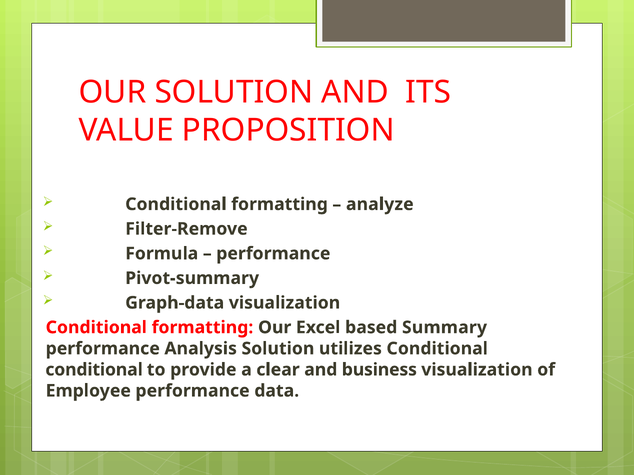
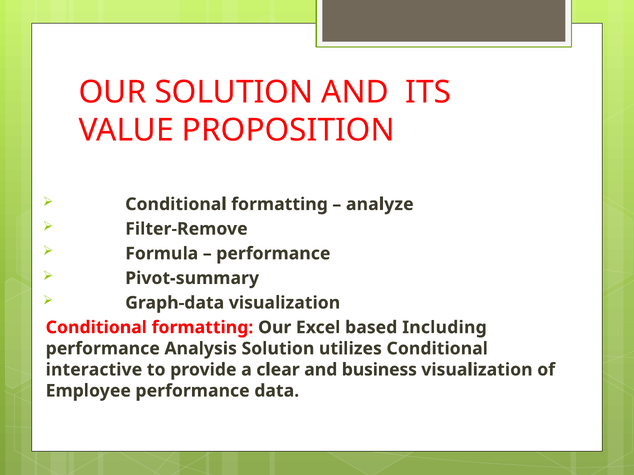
Summary: Summary -> Including (444, 328)
conditional: conditional -> interactive (94, 370)
